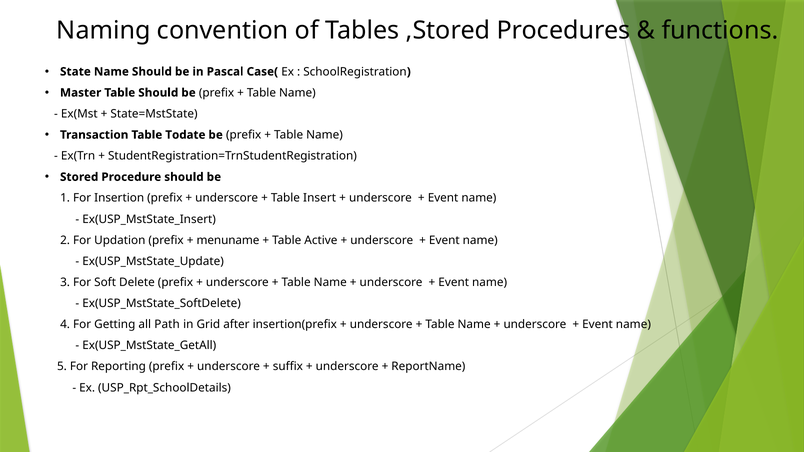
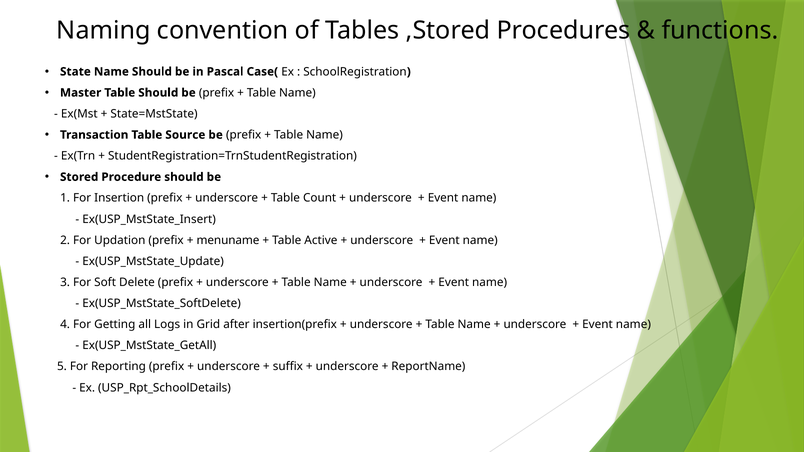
Todate: Todate -> Source (185, 135)
Insert: Insert -> Count (320, 198)
Path: Path -> Logs (167, 325)
